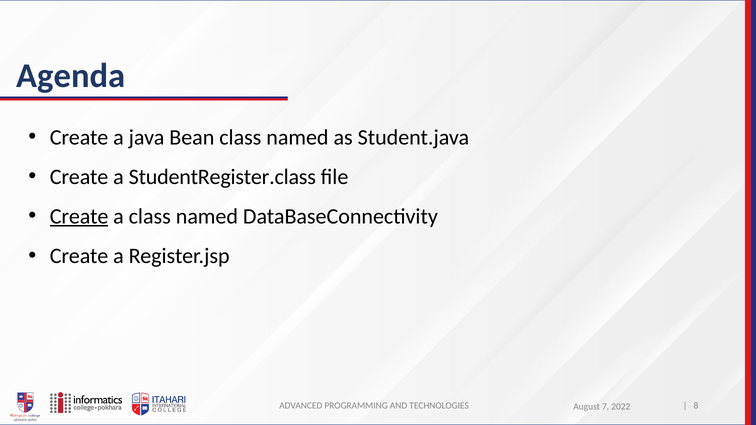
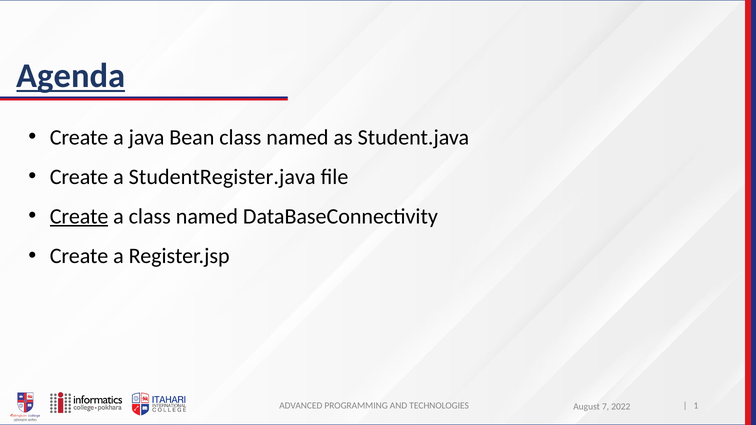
Agenda underline: none -> present (71, 76)
StudentRegister.class: StudentRegister.class -> StudentRegister.java (222, 177)
8: 8 -> 1 (696, 406)
